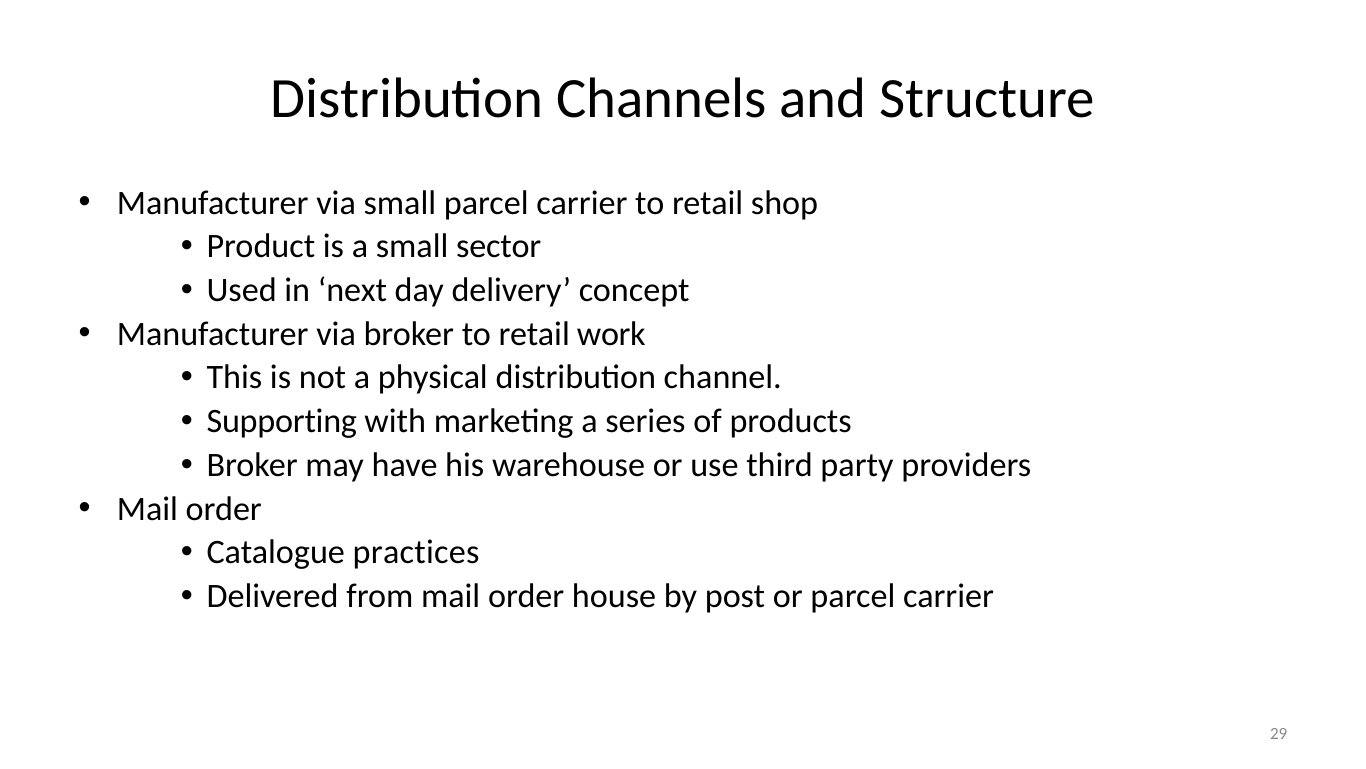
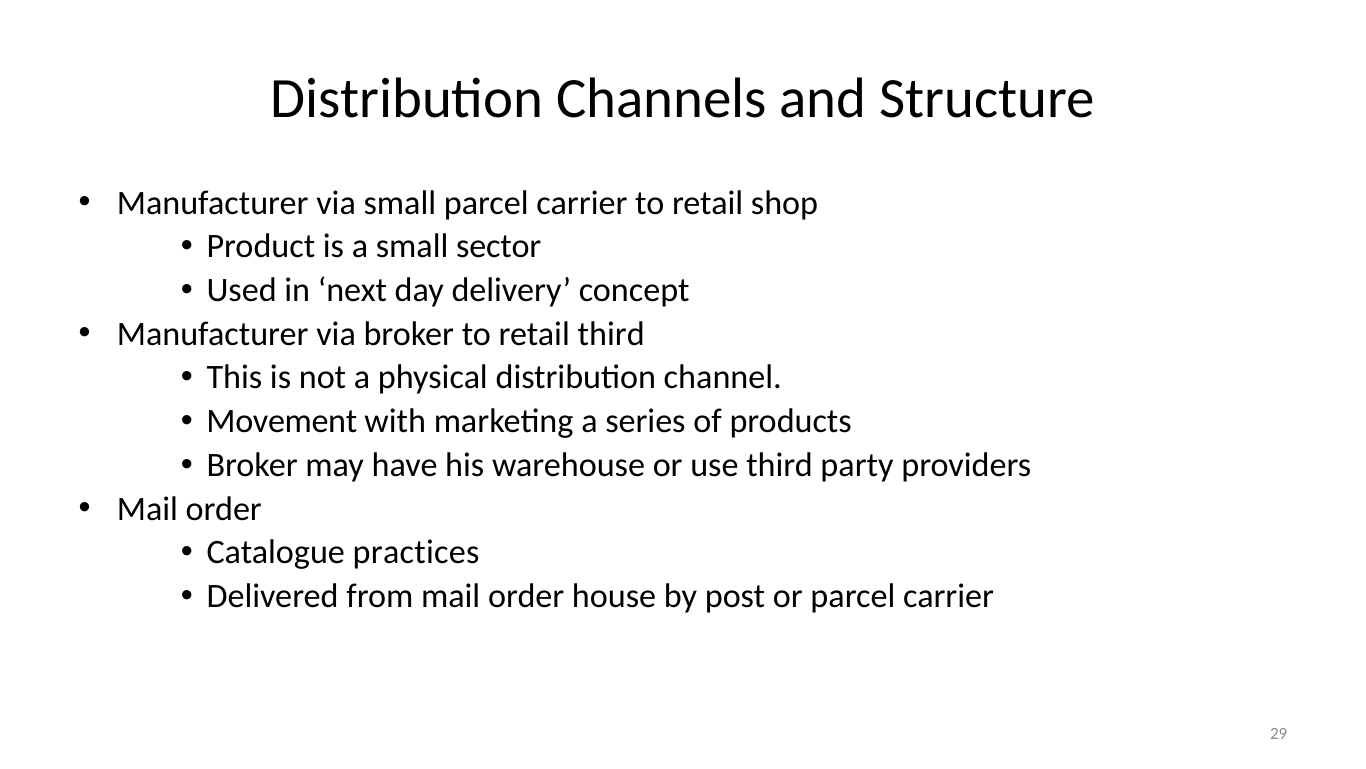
retail work: work -> third (611, 334)
Supporting: Supporting -> Movement (282, 421)
